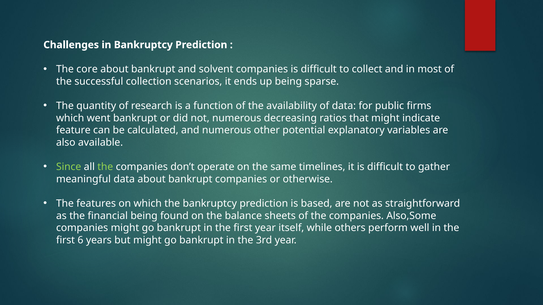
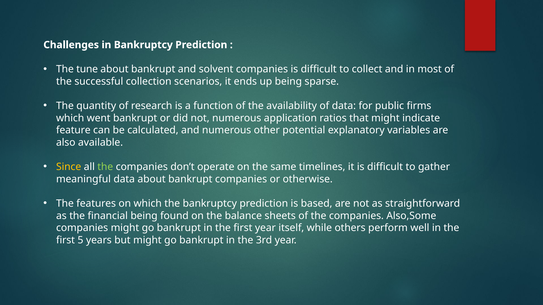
core: core -> tune (87, 69)
decreasing: decreasing -> application (290, 118)
Since colour: light green -> yellow (69, 167)
6: 6 -> 5 (80, 240)
